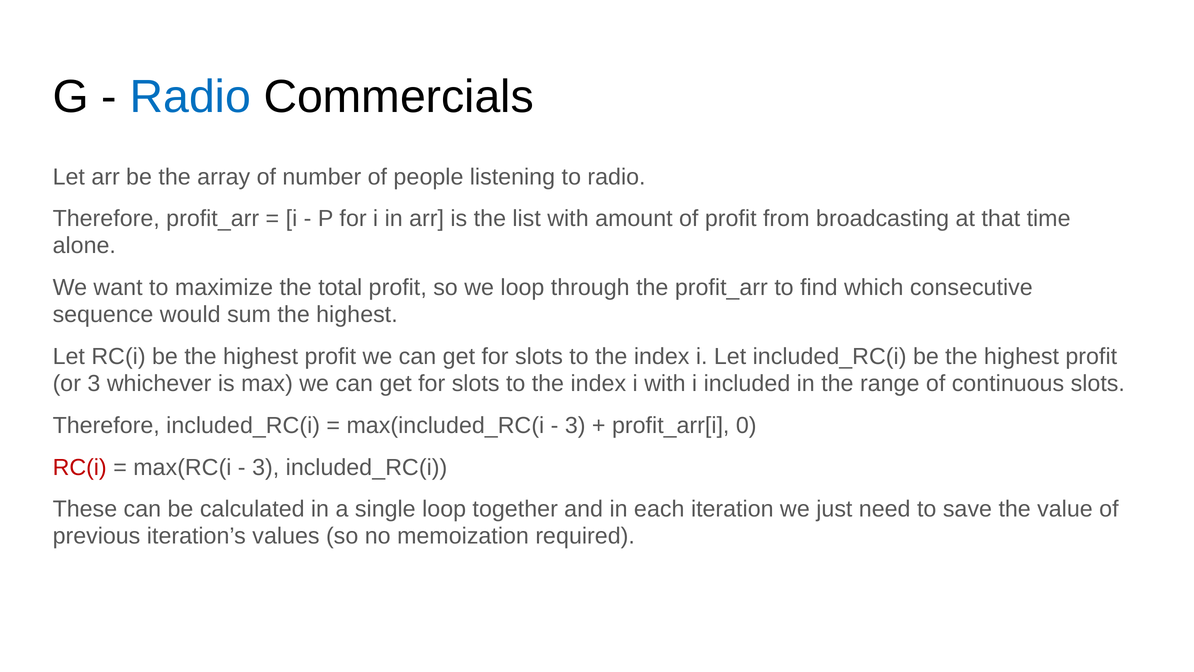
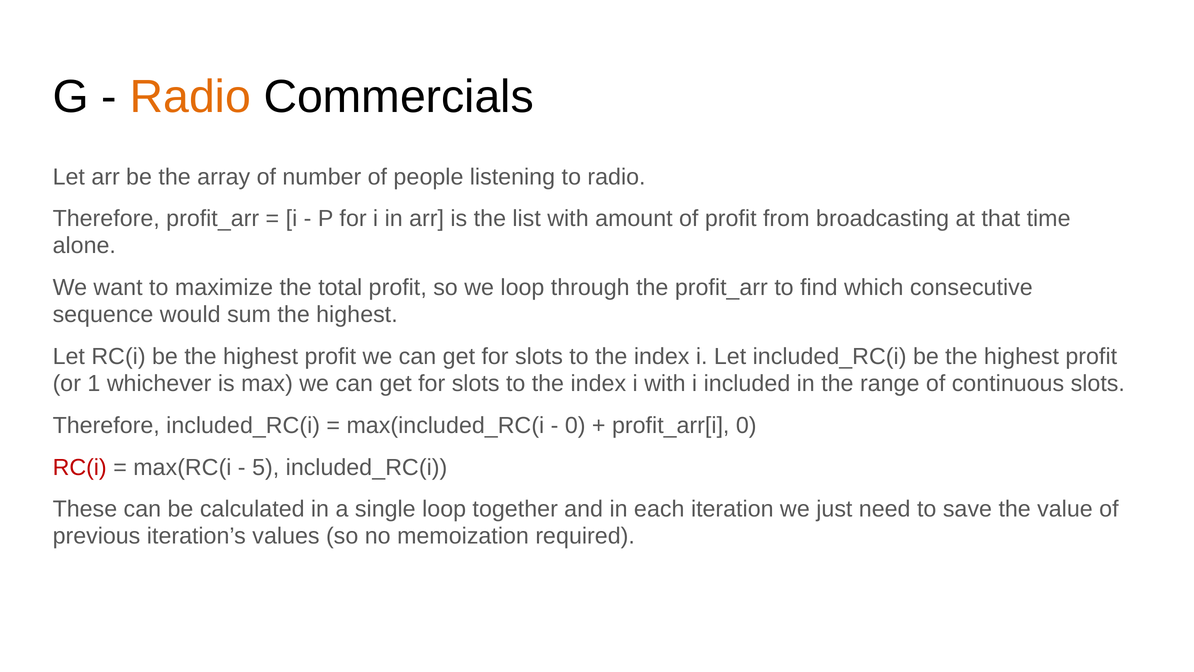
Radio colour: blue -> orange (190, 97)
or 3: 3 -> 1 (94, 383)
3: 3 -> 0 (575, 425)
3: 3 -> 5 (266, 467)
